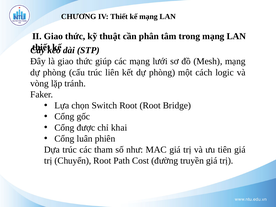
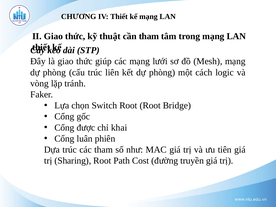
cần phân: phân -> tham (149, 36)
Chuyển: Chuyển -> Sharing (73, 161)
